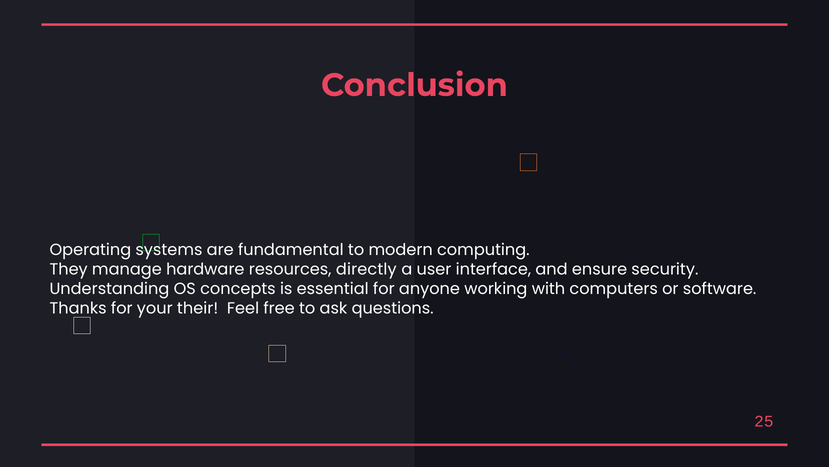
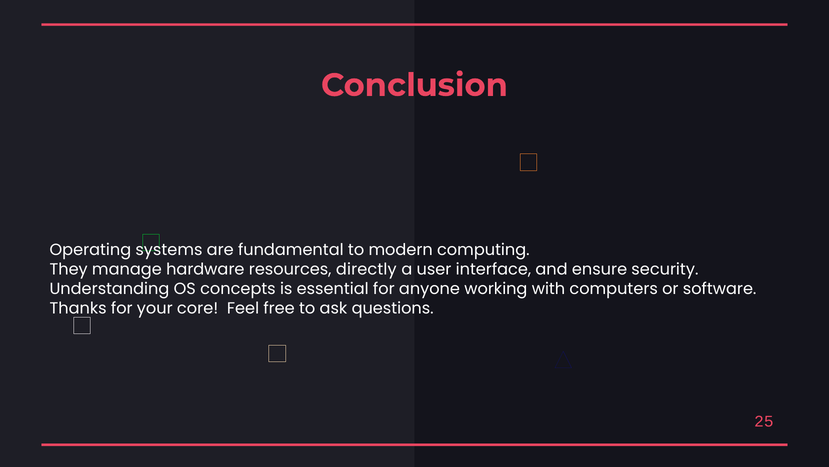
their: their -> core (198, 308)
